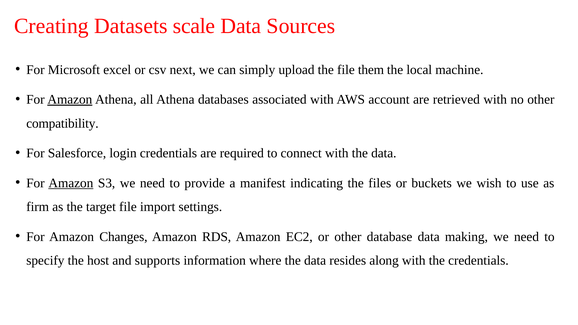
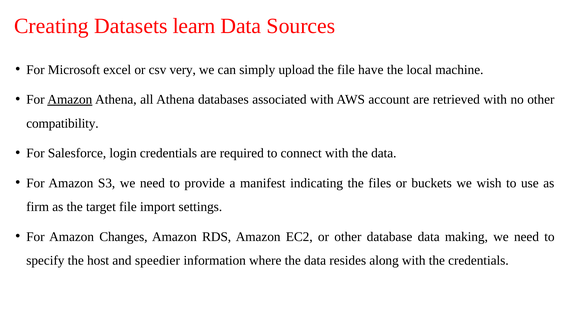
scale: scale -> learn (194, 26)
next: next -> very (183, 70)
them: them -> have (371, 70)
Amazon underline: present -> none (71, 183)
supports: supports -> speedier (157, 261)
